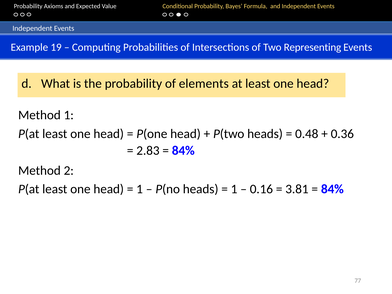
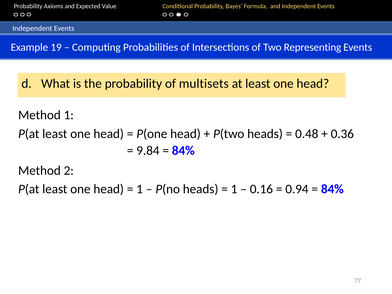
elements: elements -> multisets (204, 84)
2.83: 2.83 -> 9.84 (148, 151)
3.81: 3.81 -> 0.94 (297, 189)
